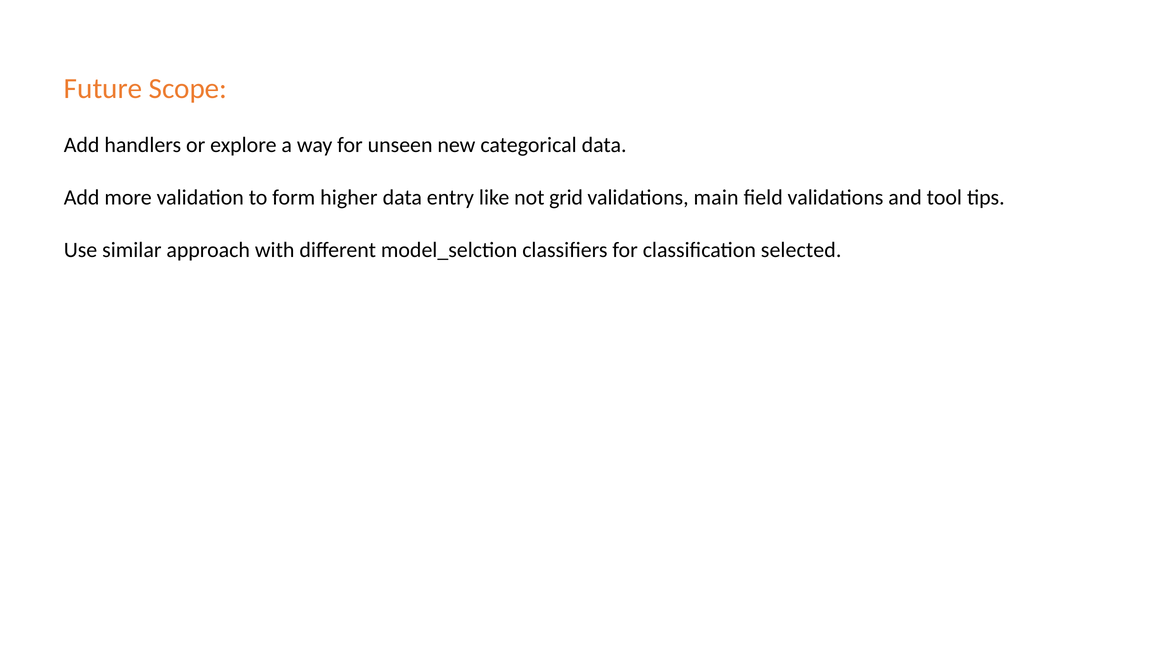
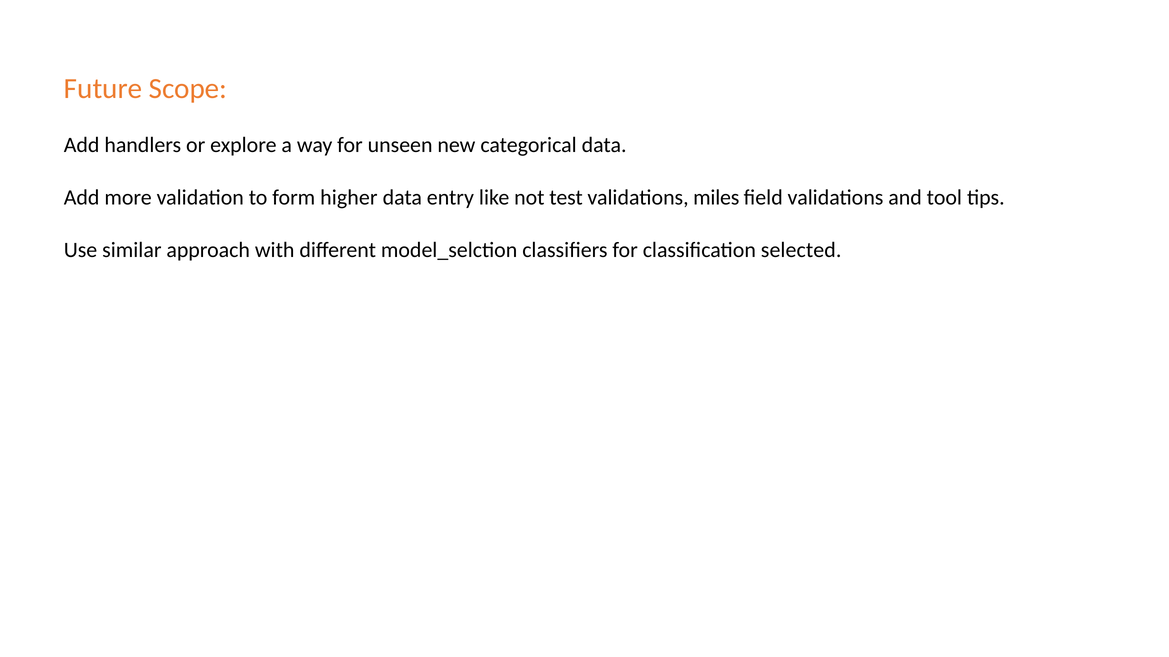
grid: grid -> test (566, 198)
main: main -> miles (716, 198)
